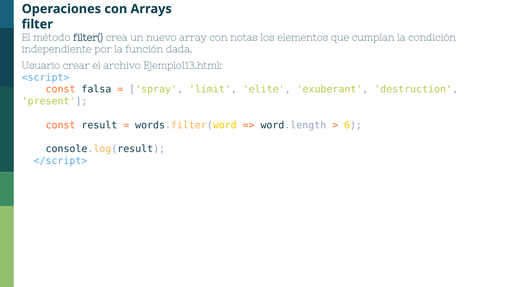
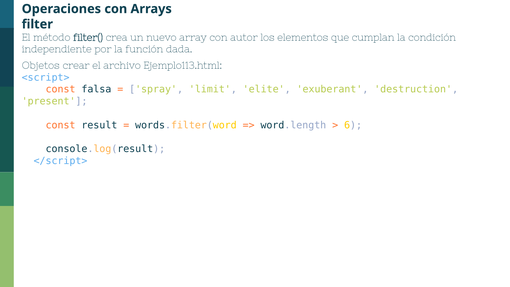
notas: notas -> autor (244, 37)
Usuario: Usuario -> Objetos (41, 65)
